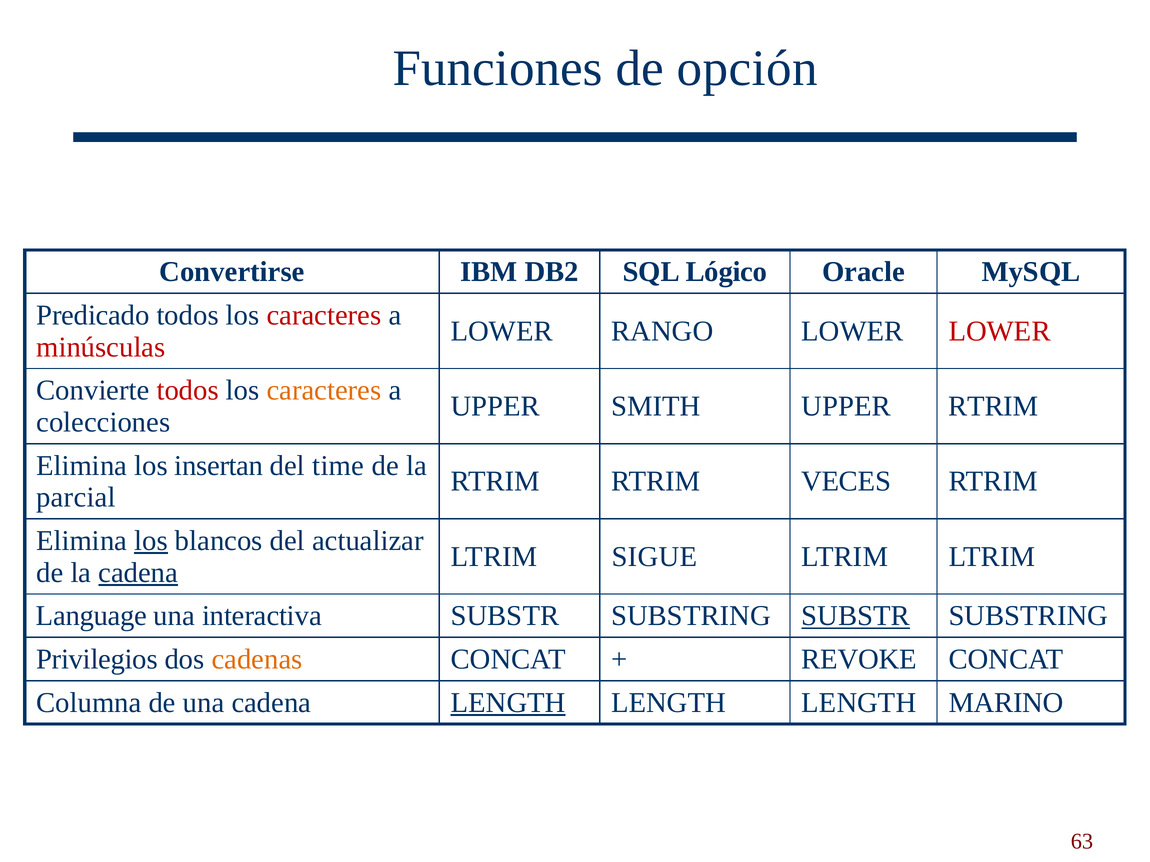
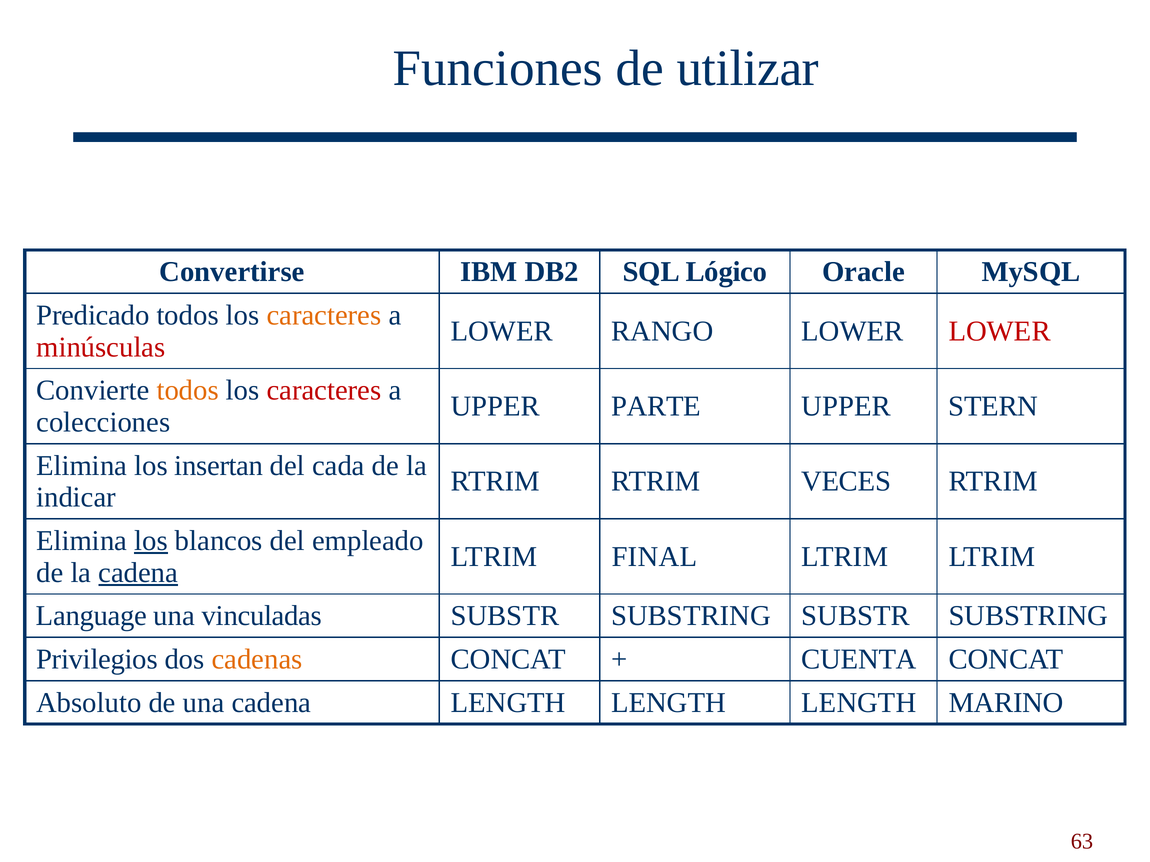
opción: opción -> utilizar (748, 68)
caracteres colour: red -> orange (324, 315)
todos colour: red -> orange (188, 391)
caracteres colour: orange -> red (324, 391)
SMITH: SMITH -> PARTE (656, 407)
UPPER RTRIM: RTRIM -> STERN (993, 407)
time: time -> cada (338, 466)
parcial: parcial -> indicar (76, 498)
actualizar: actualizar -> empleado (368, 541)
SIGUE: SIGUE -> FINAL (654, 557)
interactiva: interactiva -> vinculadas (262, 616)
SUBSTR underline: present -> none (856, 616)
REVOKE: REVOKE -> CUENTA (859, 660)
Columna: Columna -> Absoluto (89, 703)
LENGTH underline: present -> none (508, 703)
